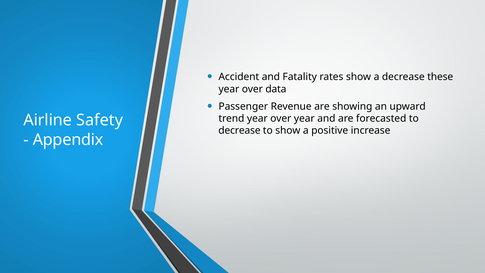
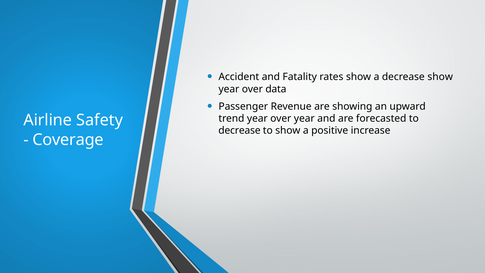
decrease these: these -> show (440, 77)
Appendix: Appendix -> Coverage (68, 140)
